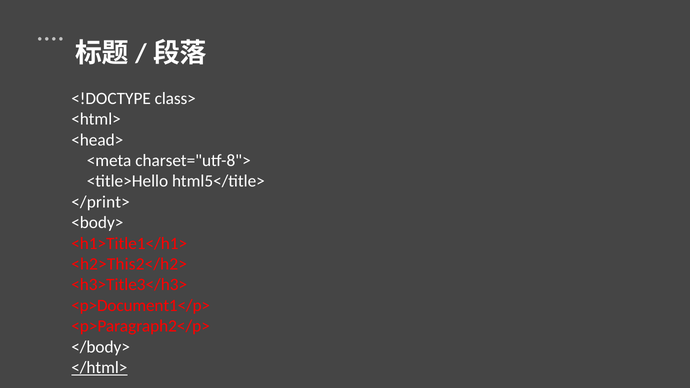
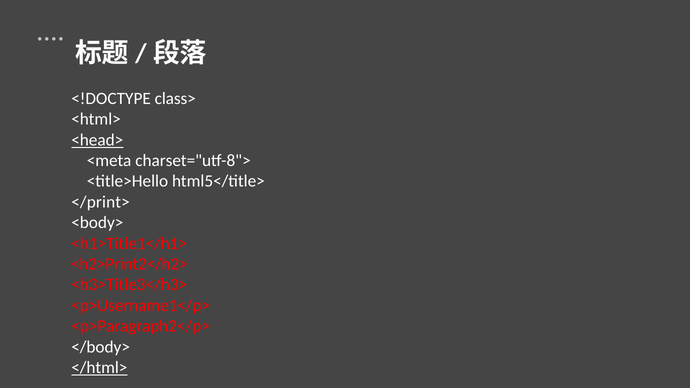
<head> underline: none -> present (97, 140)
<h2>This2</h2>: <h2>This2</h2> -> <h2>Print2</h2> (129, 264)
<p>Document1</p>: <p>Document1</p> -> <p>Username1</p> (141, 306)
